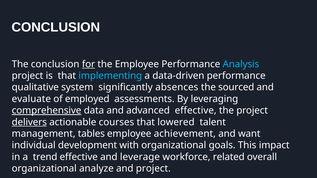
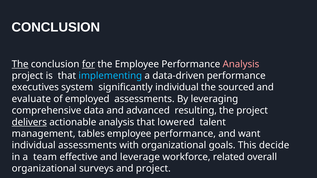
The underline: none -> present (20, 64)
Analysis colour: light blue -> pink (241, 64)
qualitative: qualitative -> executives (35, 87)
significantly absences: absences -> individual (177, 87)
comprehensive underline: present -> none (47, 111)
advanced effective: effective -> resulting (196, 111)
actionable courses: courses -> analysis (116, 122)
achievement: achievement -> performance (185, 134)
individual development: development -> assessments (87, 146)
impact: impact -> decide (274, 146)
trend: trend -> team (45, 157)
analyze: analyze -> surveys (96, 169)
